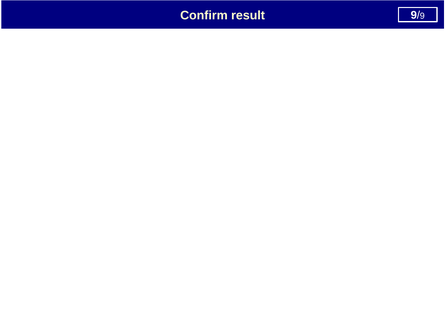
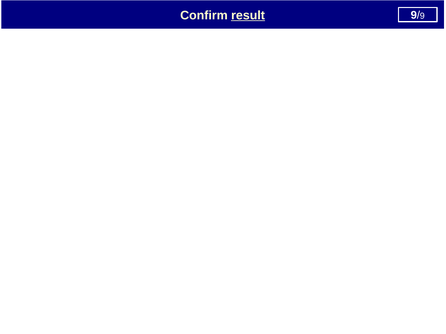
result underline: none -> present (248, 15)
